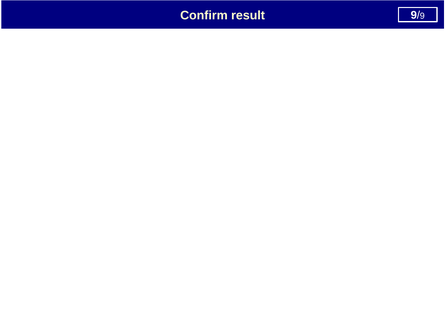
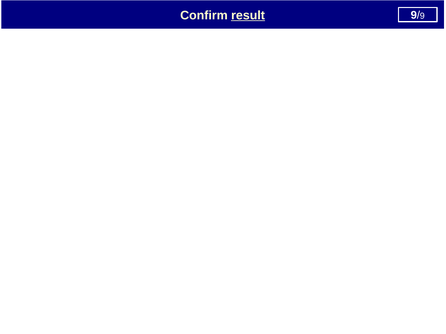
result underline: none -> present (248, 15)
